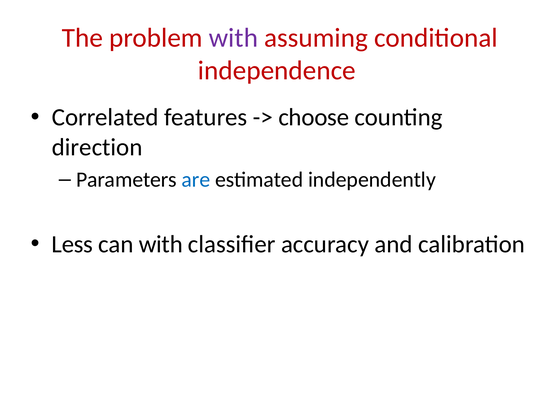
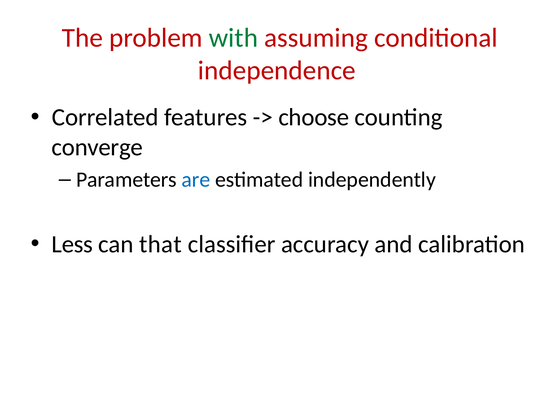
with colour: purple -> green (233, 38)
direction: direction -> converge (97, 147)
can with: with -> that (160, 244)
